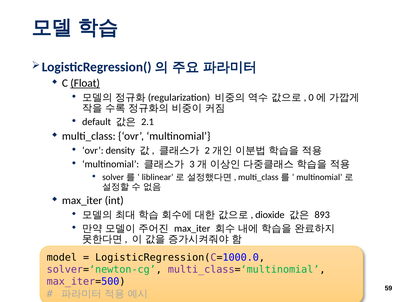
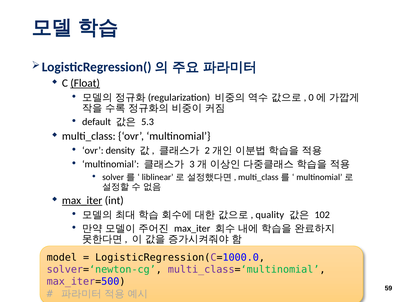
2.1: 2.1 -> 5.3 (148, 122)
max_iter underline: none -> present (82, 201)
dioxide: dioxide -> quality (270, 215)
893: 893 -> 102 (322, 215)
